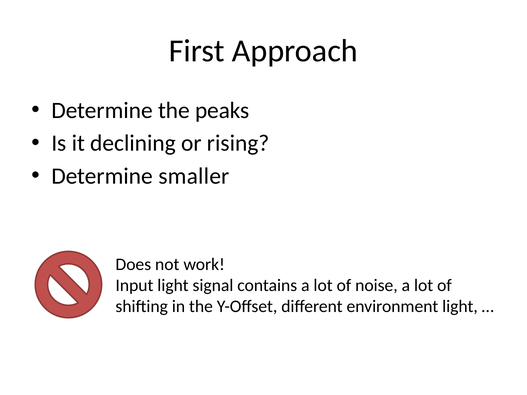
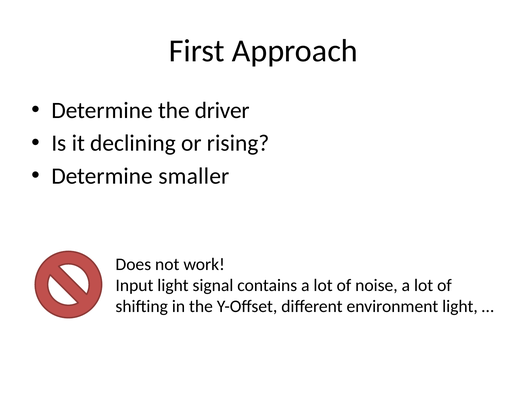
peaks: peaks -> driver (222, 111)
